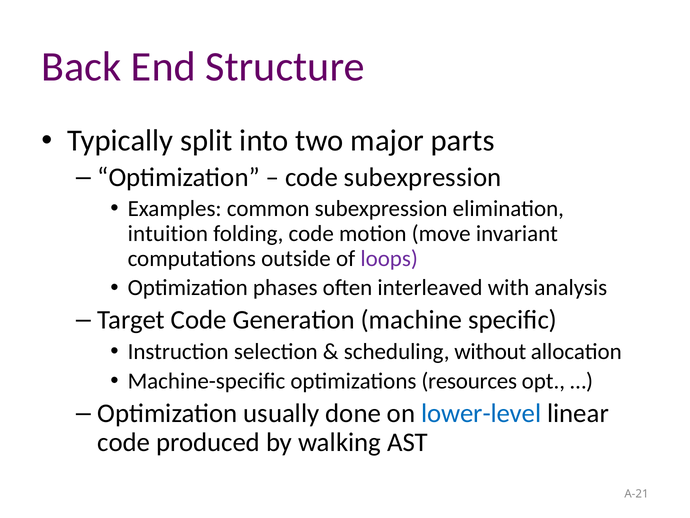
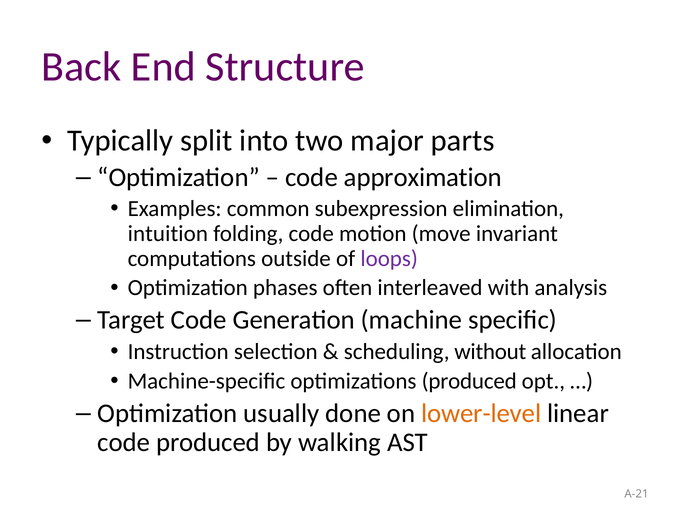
code subexpression: subexpression -> approximation (423, 177)
optimizations resources: resources -> produced (469, 381)
lower-level colour: blue -> orange (481, 413)
